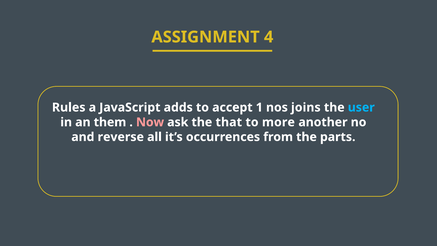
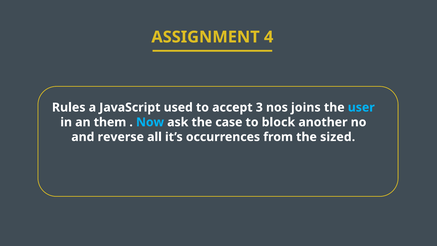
adds: adds -> used (178, 107)
1: 1 -> 3 (259, 107)
Now colour: pink -> light blue (150, 122)
that: that -> case (229, 122)
more: more -> block (278, 122)
parts: parts -> sized (338, 137)
